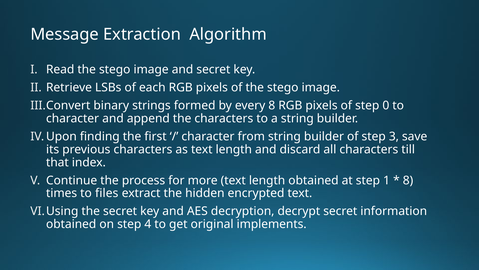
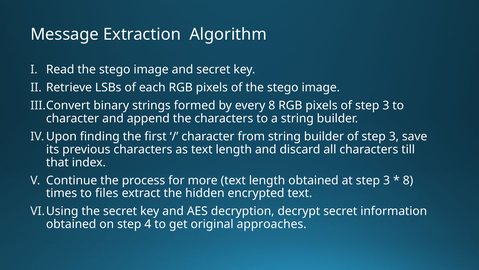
pixels of step 0: 0 -> 3 (386, 105)
at step 1: 1 -> 3 (387, 180)
implements: implements -> approaches (272, 224)
